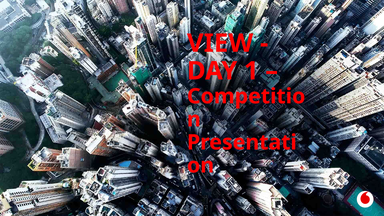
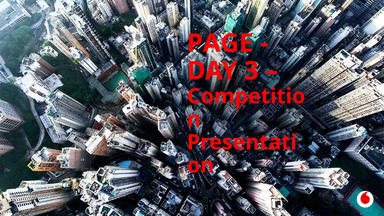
VIEW: VIEW -> PAGE (220, 43)
1: 1 -> 3 (251, 71)
